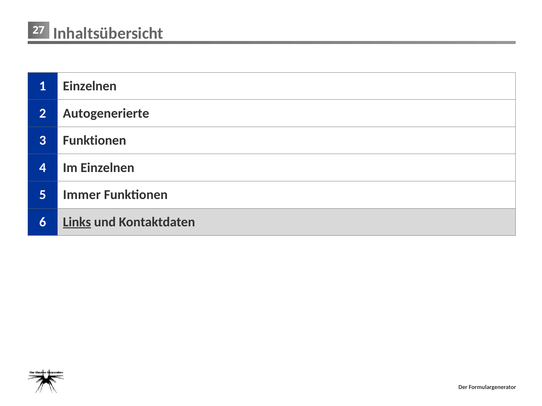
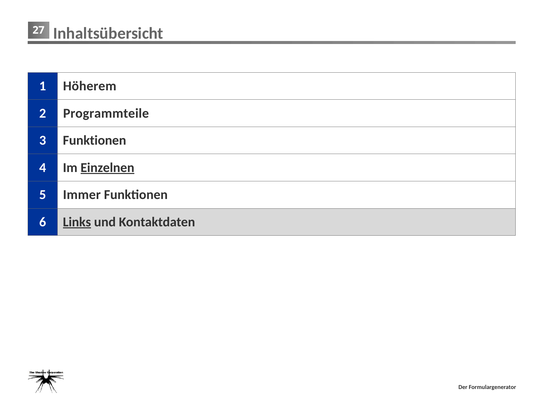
1 Einzelnen: Einzelnen -> Höherem (90, 86)
Autogenerierte: Autogenerierte -> Programmteile (106, 113)
Einzelnen underline: none -> present (107, 168)
